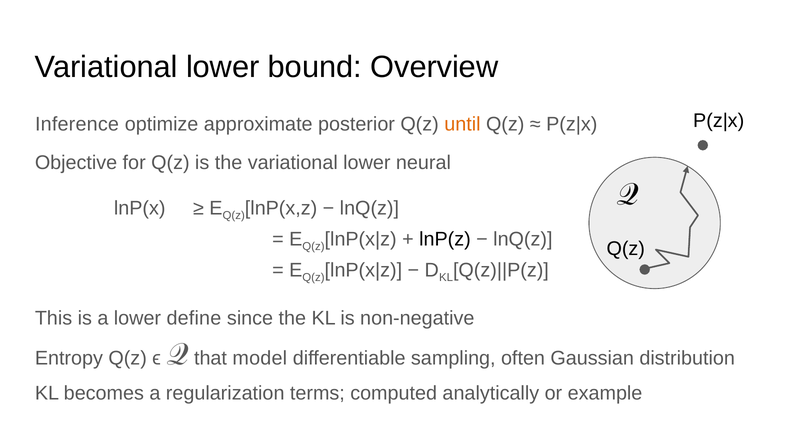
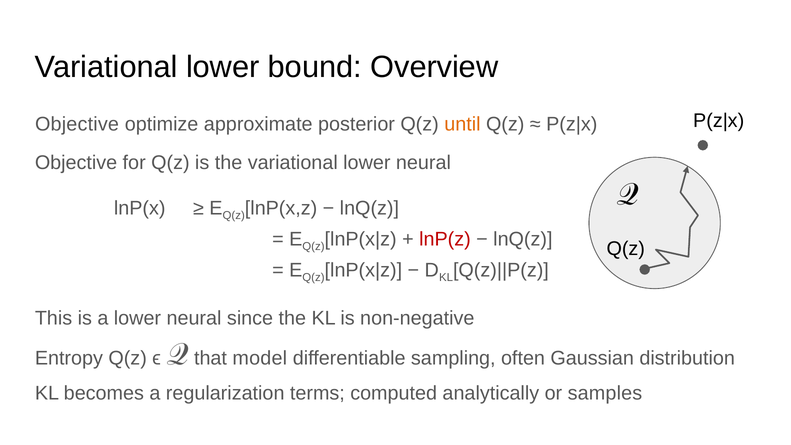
Inference: Inference -> Objective (77, 124)
lnP(z colour: black -> red (445, 239)
a lower define: define -> neural (194, 318)
example: example -> samples (605, 393)
